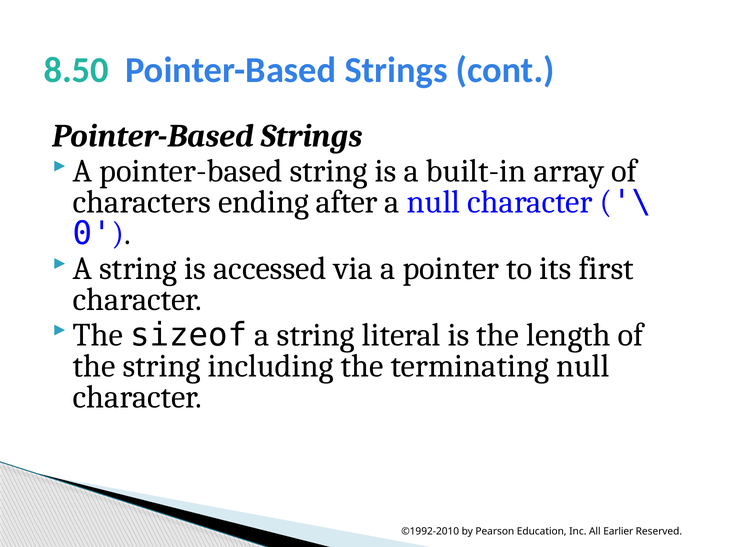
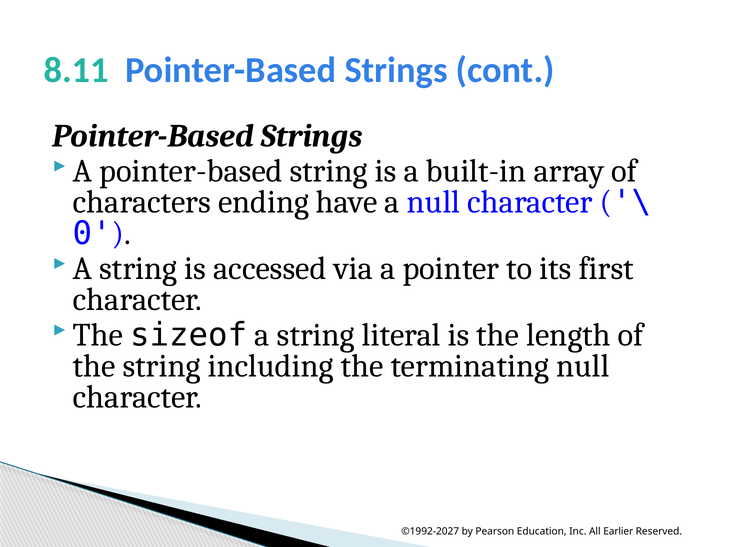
8.50: 8.50 -> 8.11 (76, 70)
after: after -> have (347, 202)
©1992-2010: ©1992-2010 -> ©1992-2027 (430, 531)
